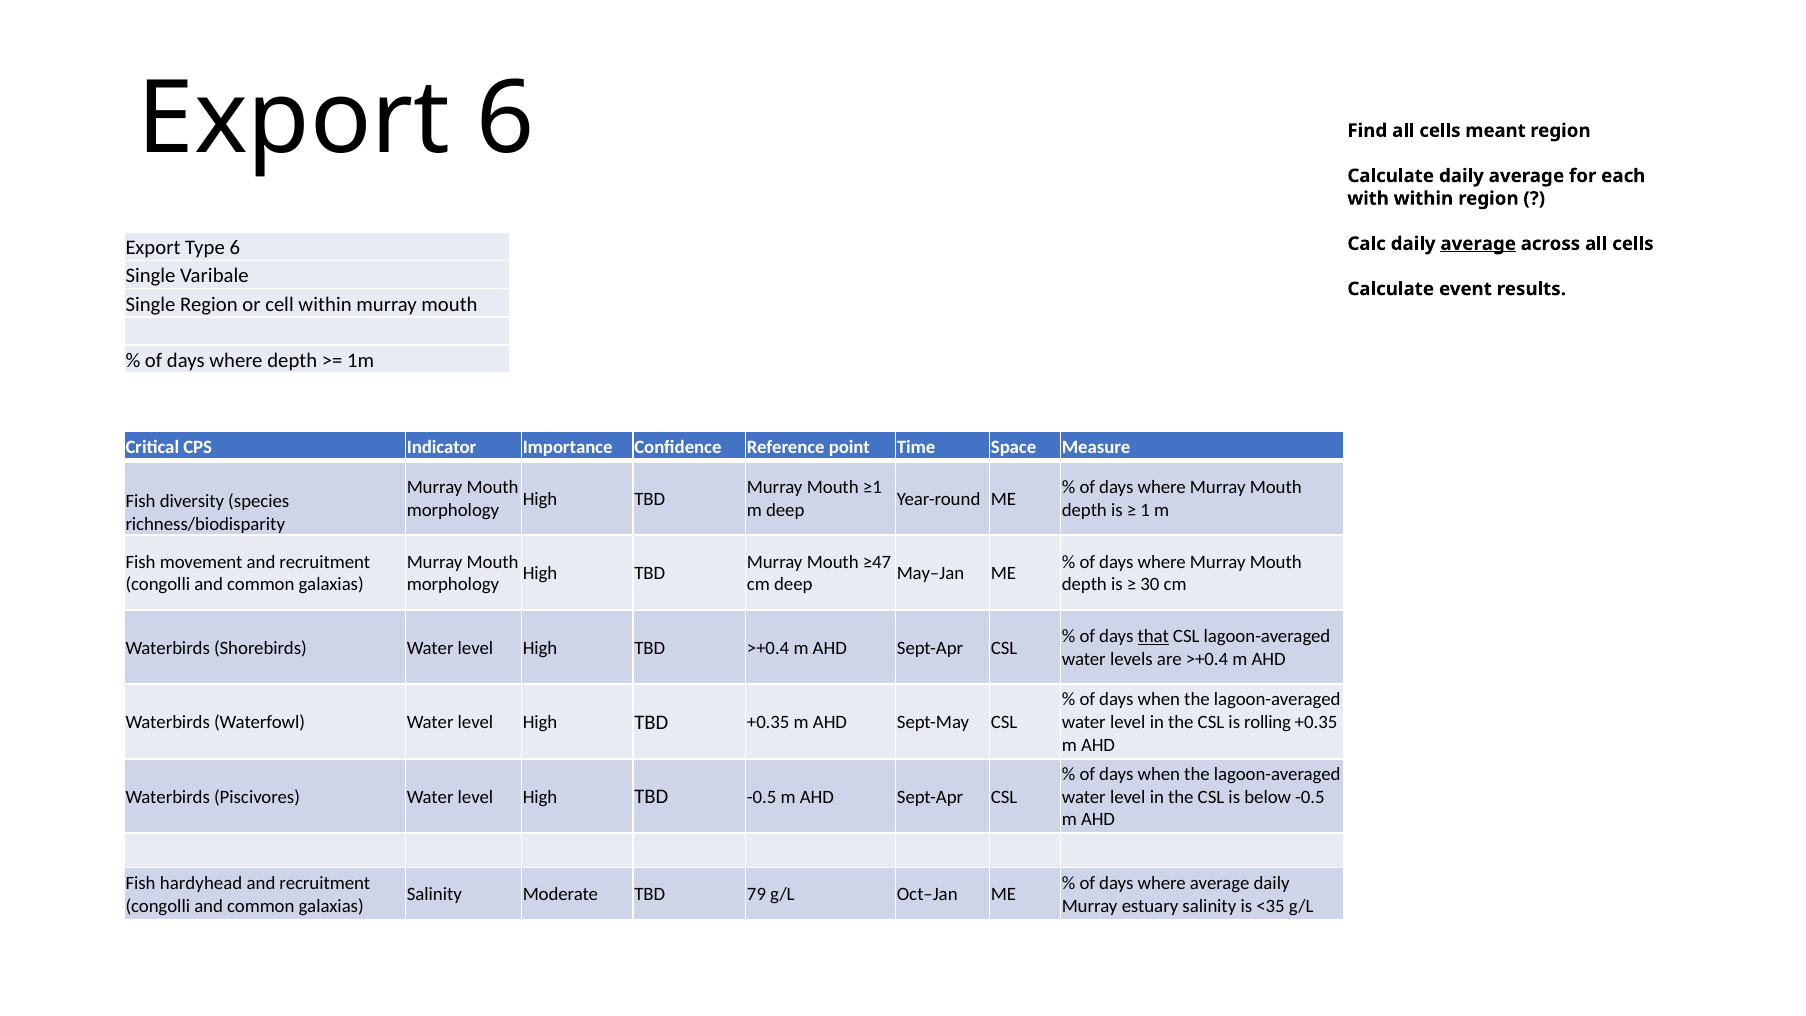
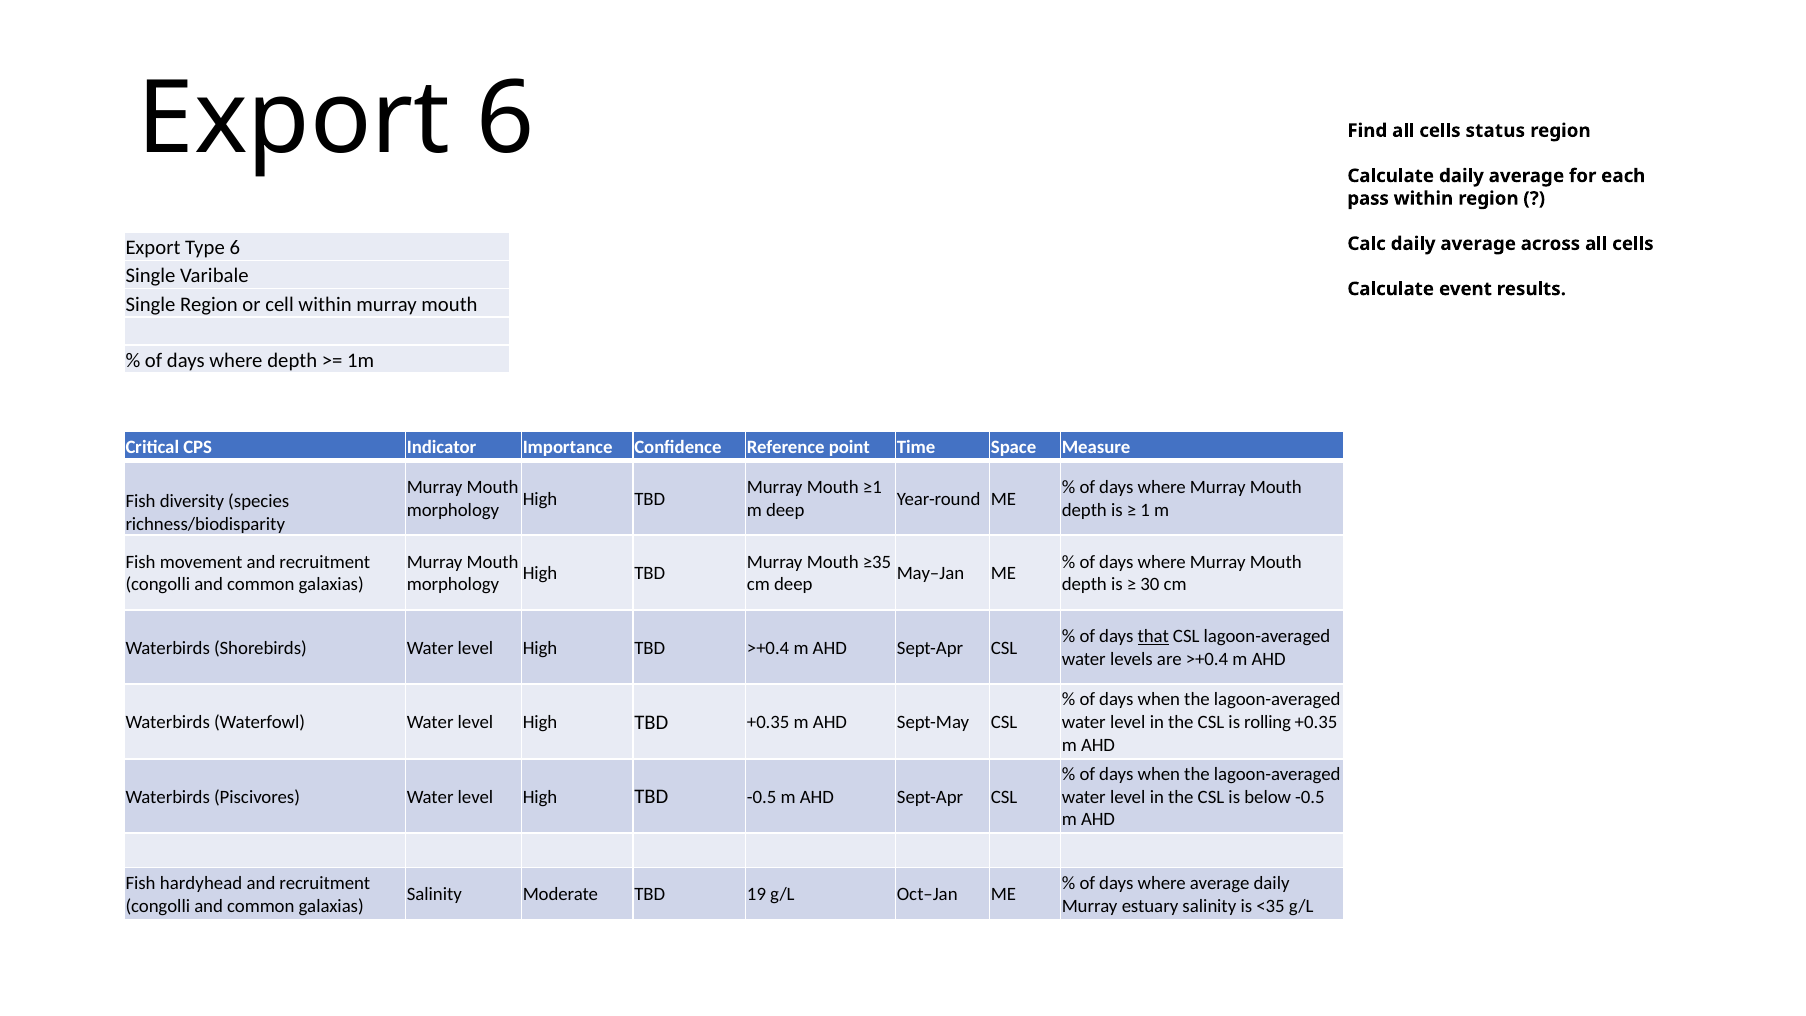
meant: meant -> status (1495, 131)
with: with -> pass (1368, 198)
average underline: present -> none (1478, 244)
≥47: ≥47 -> ≥35 (877, 562)
79: 79 -> 19 (757, 894)
